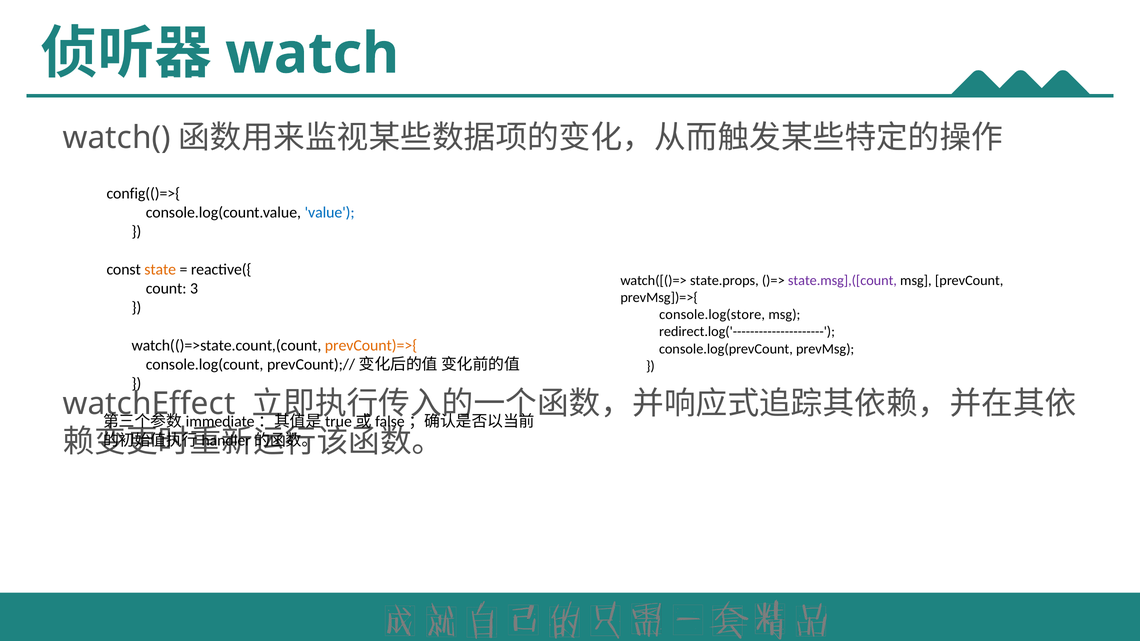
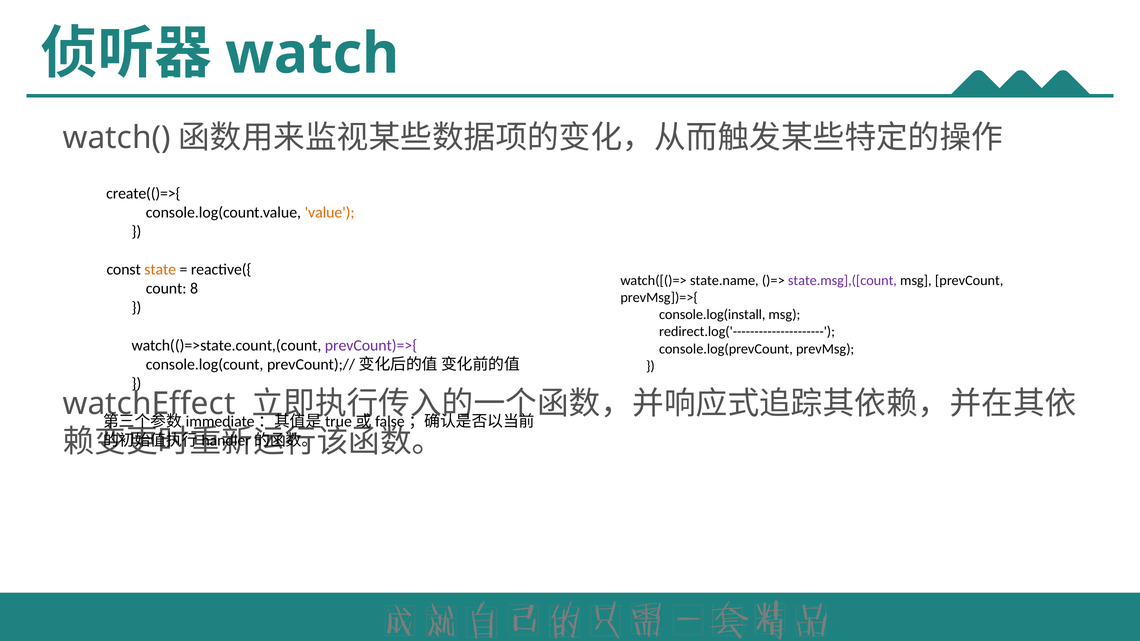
config(()=>{: config(()=>{ -> create(()=>{ (143, 194)
value colour: blue -> orange (330, 213)
state.props: state.props -> state.name (724, 280)
3: 3 -> 8 (194, 289)
console.log(store: console.log(store -> console.log(install (712, 315)
prevCount)=>{ colour: orange -> purple (371, 346)
